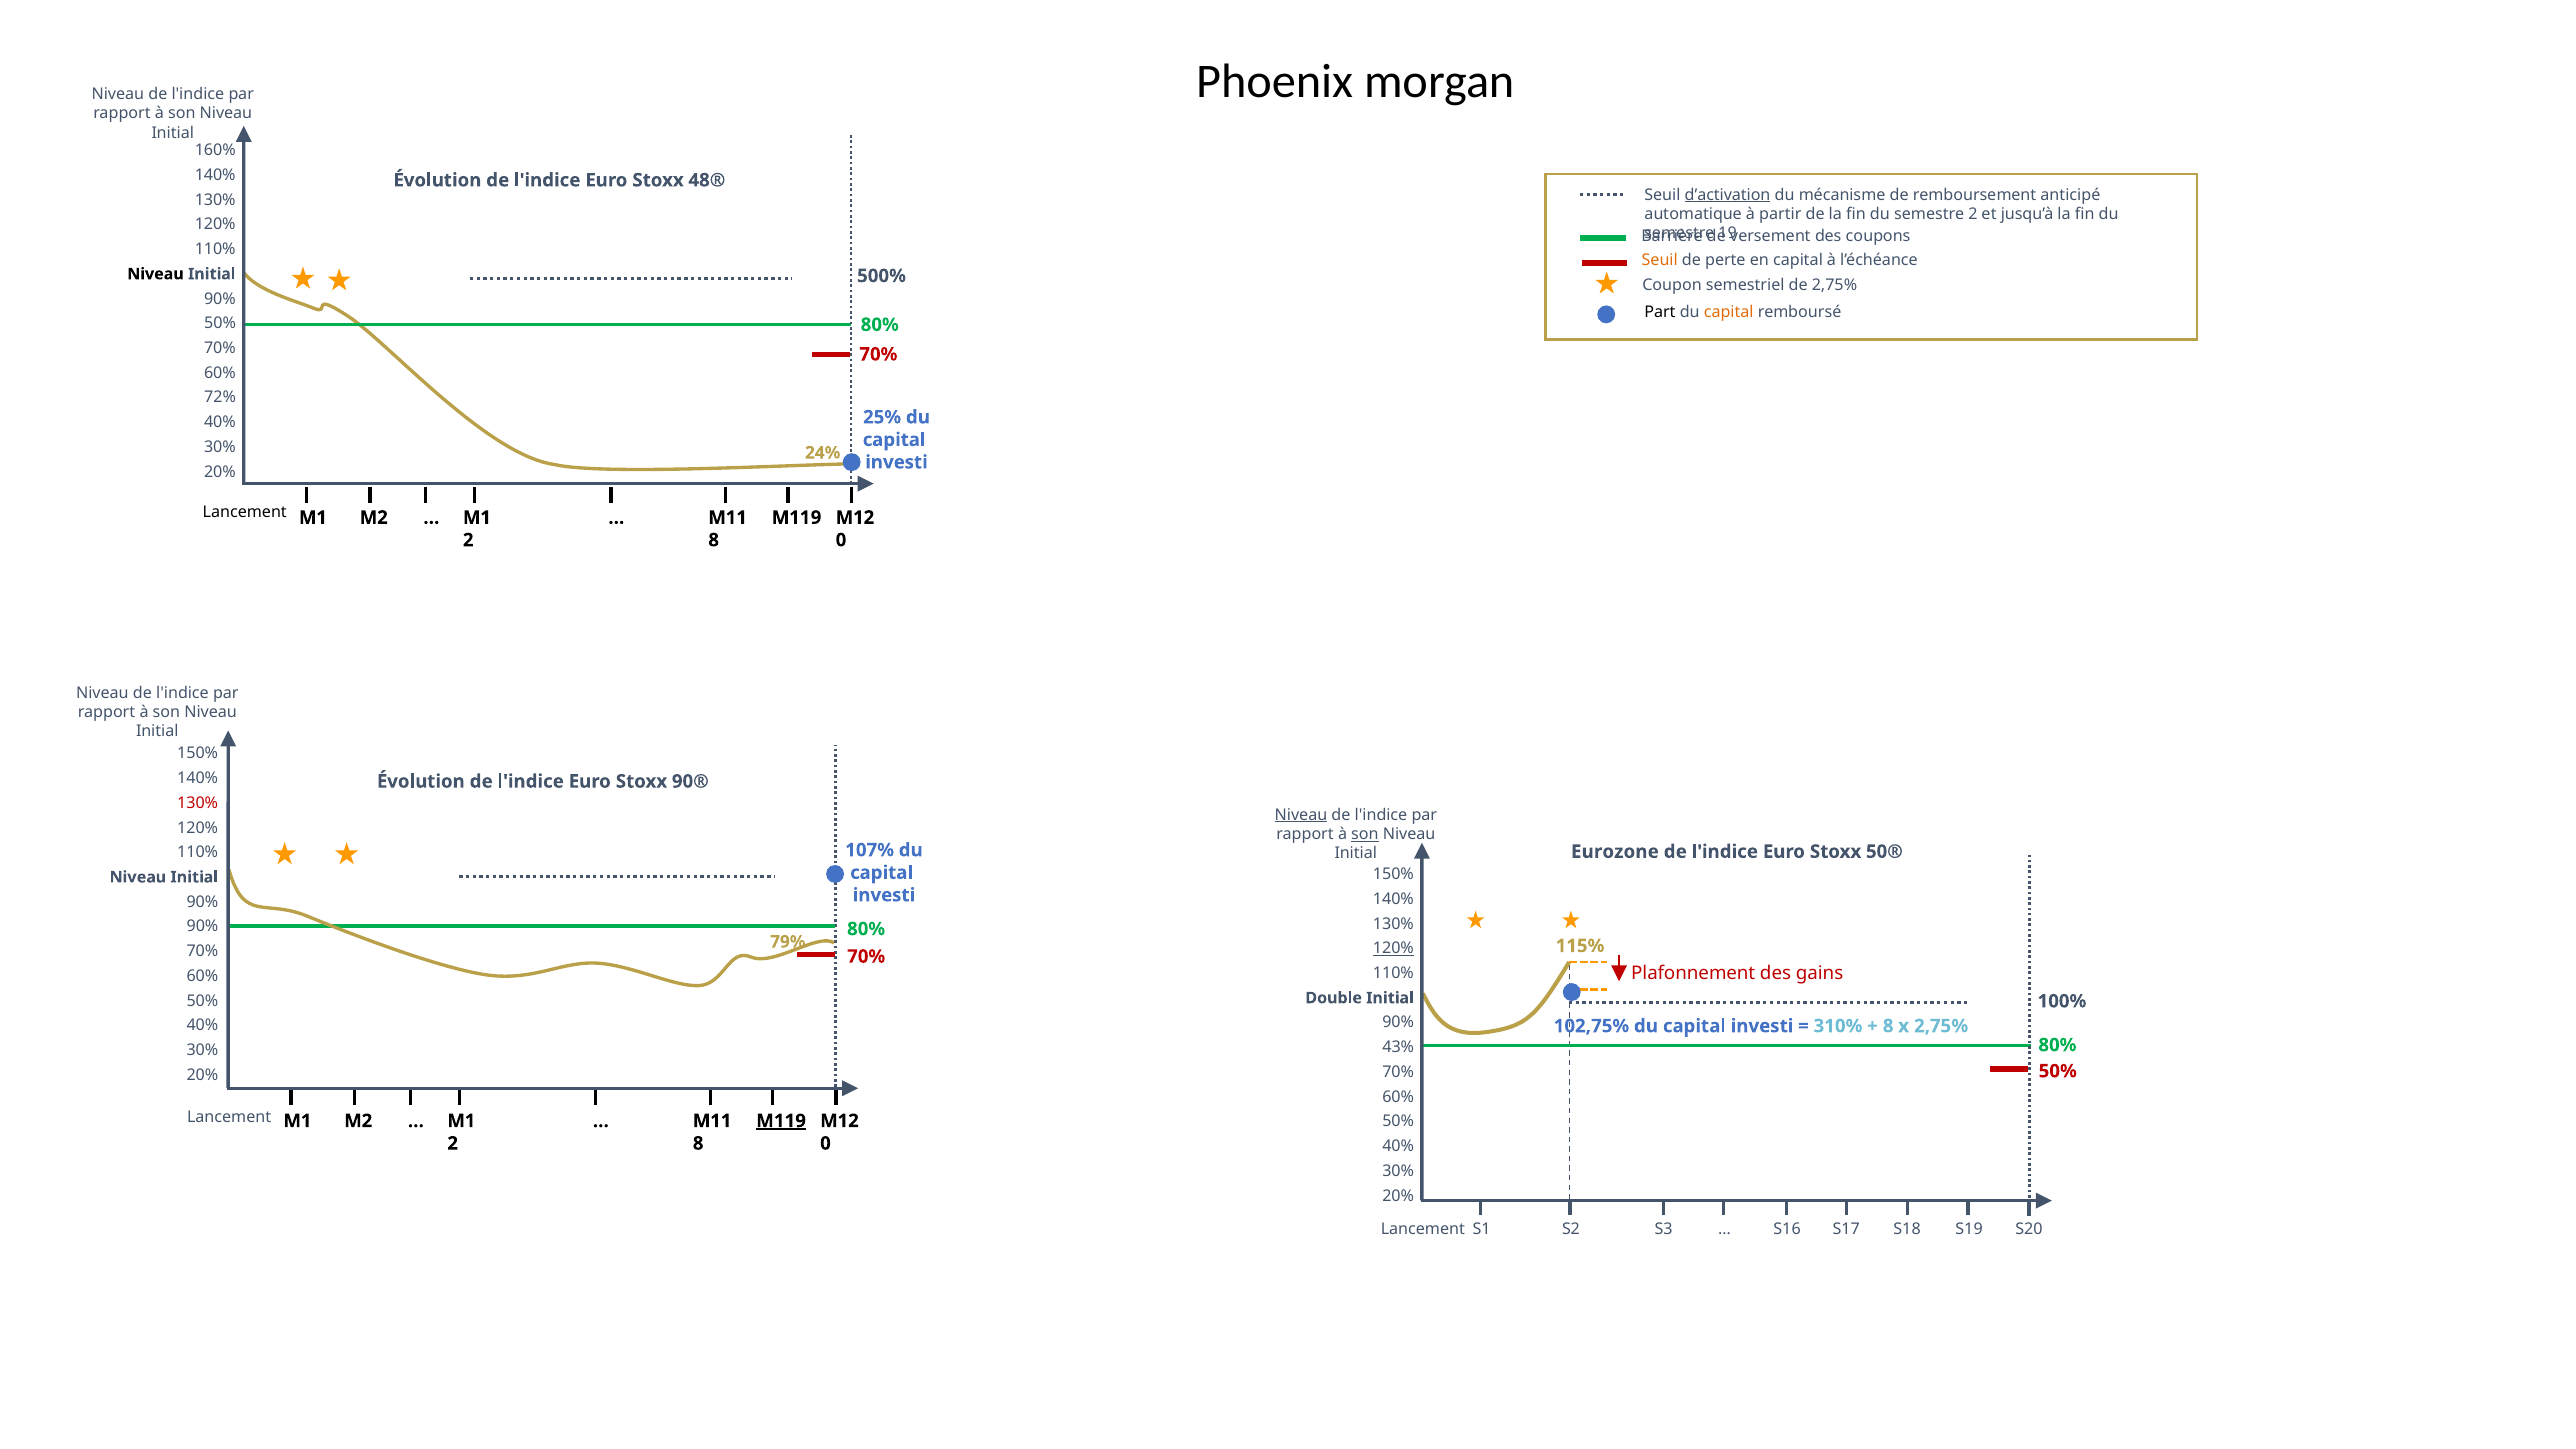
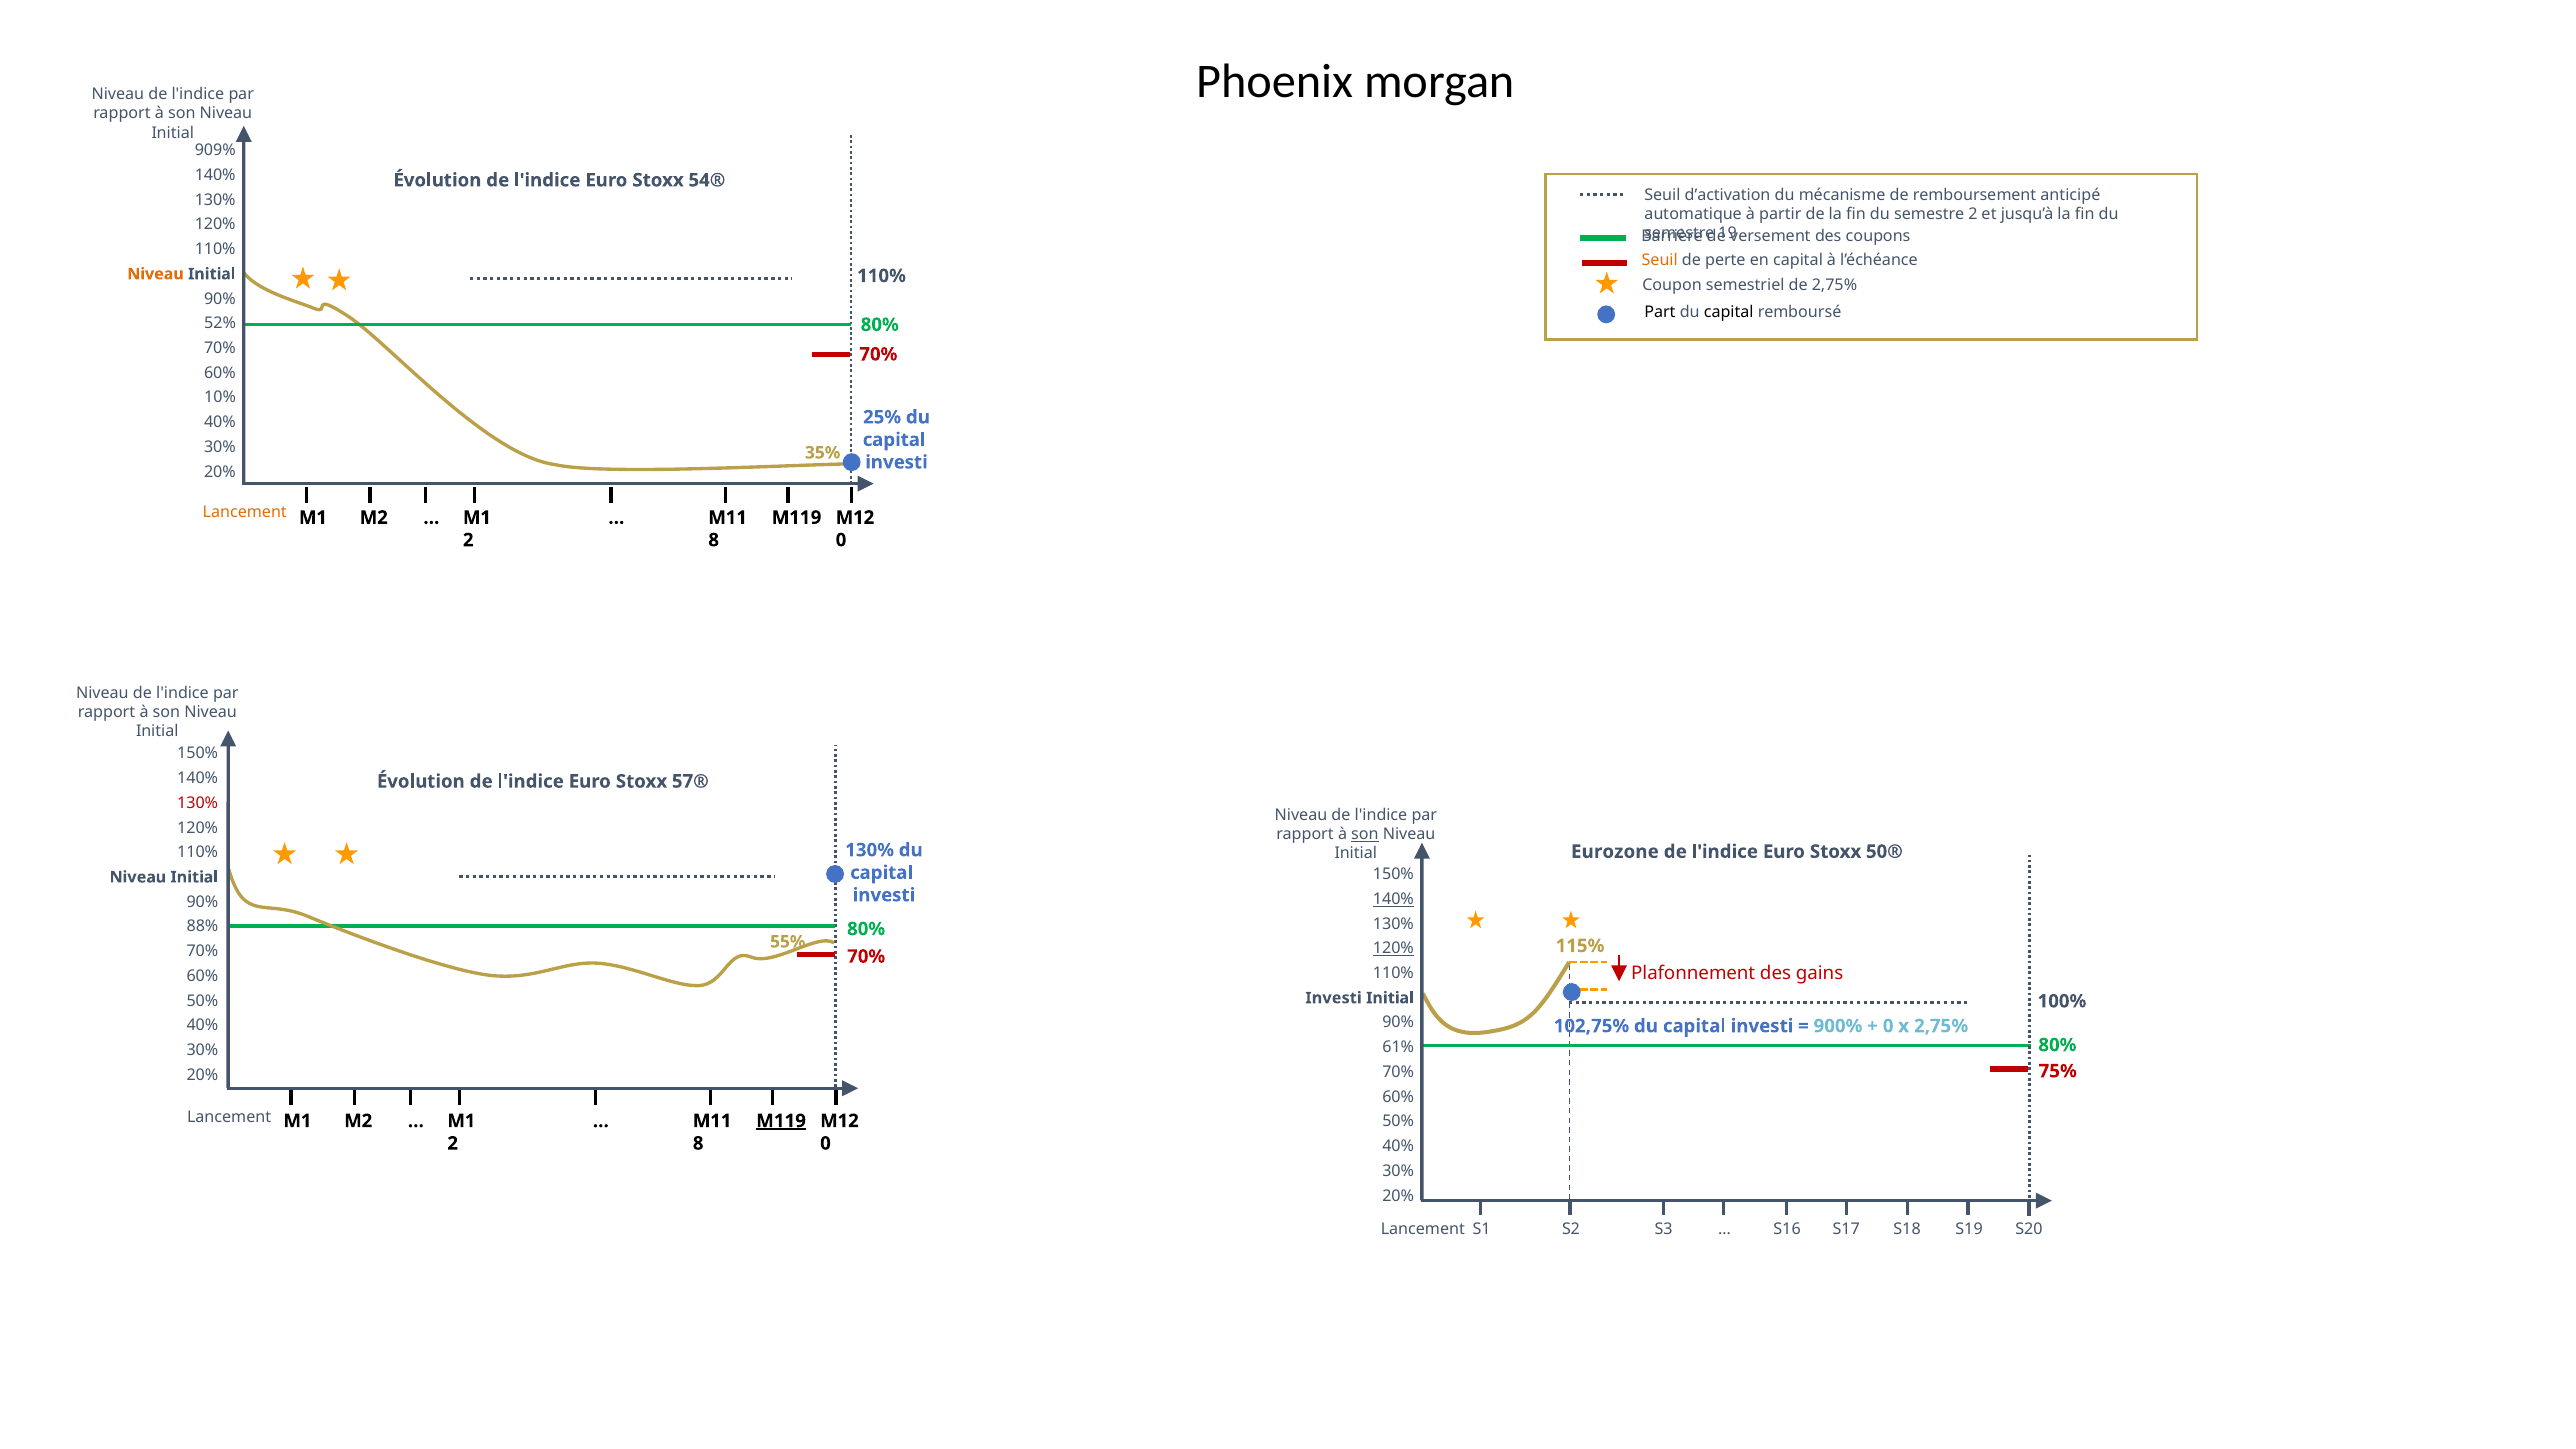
160%: 160% -> 909% (215, 150)
48®: 48® -> 54® (707, 180)
d’activation underline: present -> none (1728, 195)
Niveau colour: black -> orange (155, 274)
500%: 500% -> 110% (882, 276)
capital colour: orange -> black (1729, 312)
50%: 50% -> 52% (220, 323)
72%: 72% -> 10% (220, 398)
24%: 24% -> 35% (823, 453)
Lancement colour: black -> orange (245, 512)
90®: 90® -> 57® (690, 781)
Niveau underline: present -> none (1301, 815)
107%: 107% -> 130% (870, 850)
140% underline: none -> present (1393, 899)
90%: 90% -> 88% (202, 927)
79%: 79% -> 55% (788, 942)
Double: Double -> Investi (1334, 998)
310%: 310% -> 900% (1838, 1026)
8: 8 -> 0 (1888, 1026)
43%: 43% -> 61% (1398, 1047)
50%: 50% -> 75% (2058, 1071)
